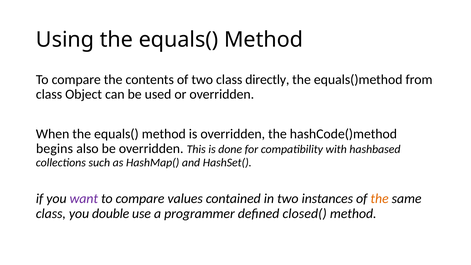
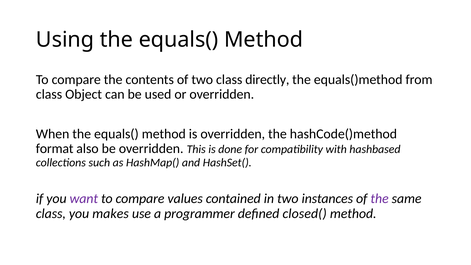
begins: begins -> format (55, 149)
the colour: orange -> purple (380, 199)
double: double -> makes (111, 214)
